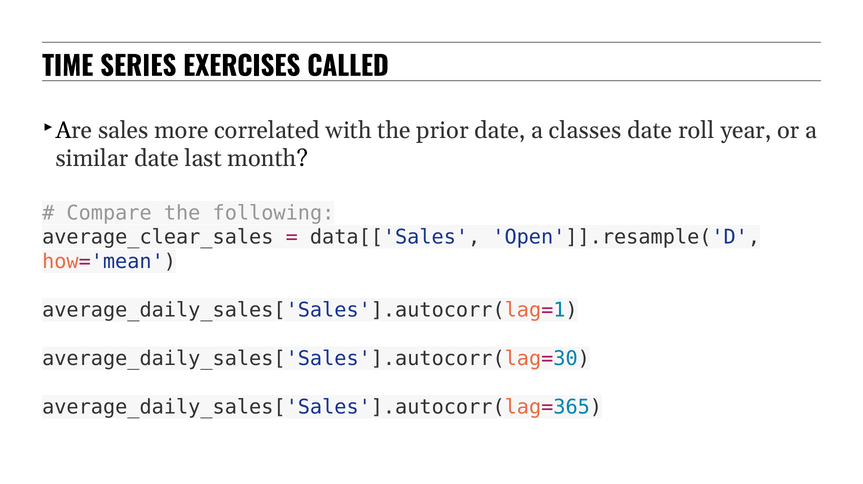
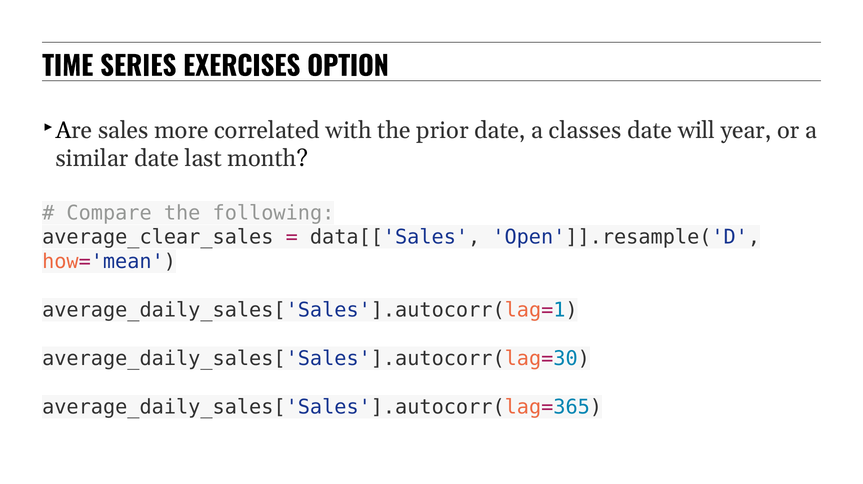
CALLED: CALLED -> OPTION (348, 67)
roll: roll -> will (697, 131)
